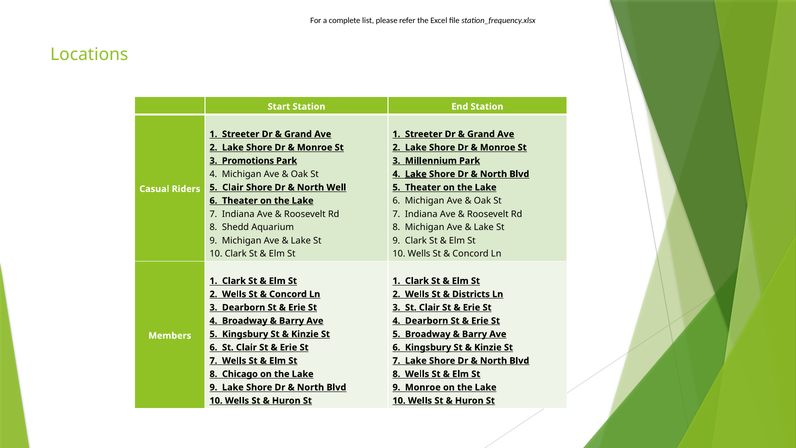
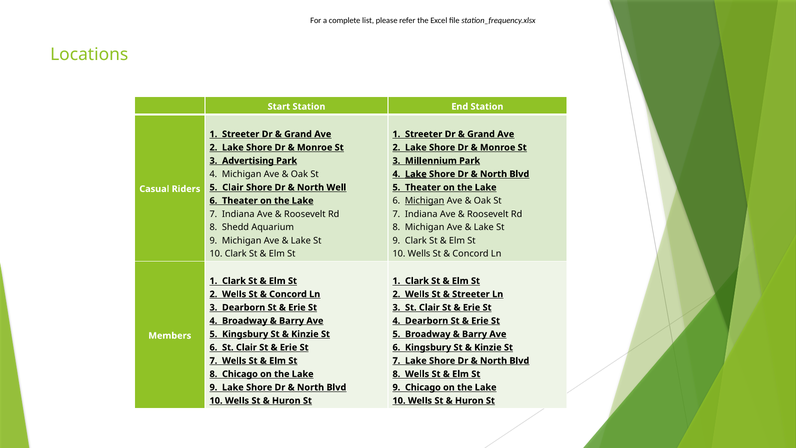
Promotions: Promotions -> Advertising (248, 161)
Michigan underline: none -> present (425, 201)
Districts: Districts -> Streeter (471, 294)
9 Monroe: Monroe -> Chicago (423, 387)
